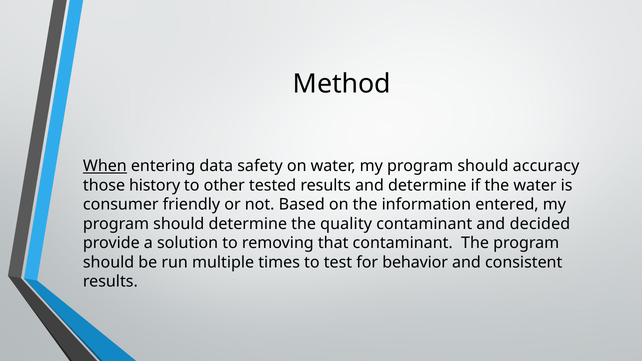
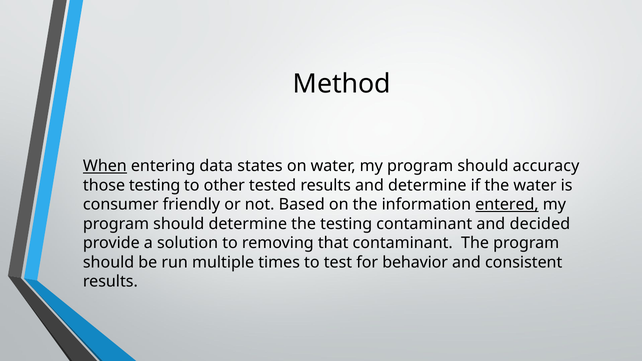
safety: safety -> states (260, 166)
those history: history -> testing (155, 185)
entered underline: none -> present (507, 205)
the quality: quality -> testing (346, 224)
